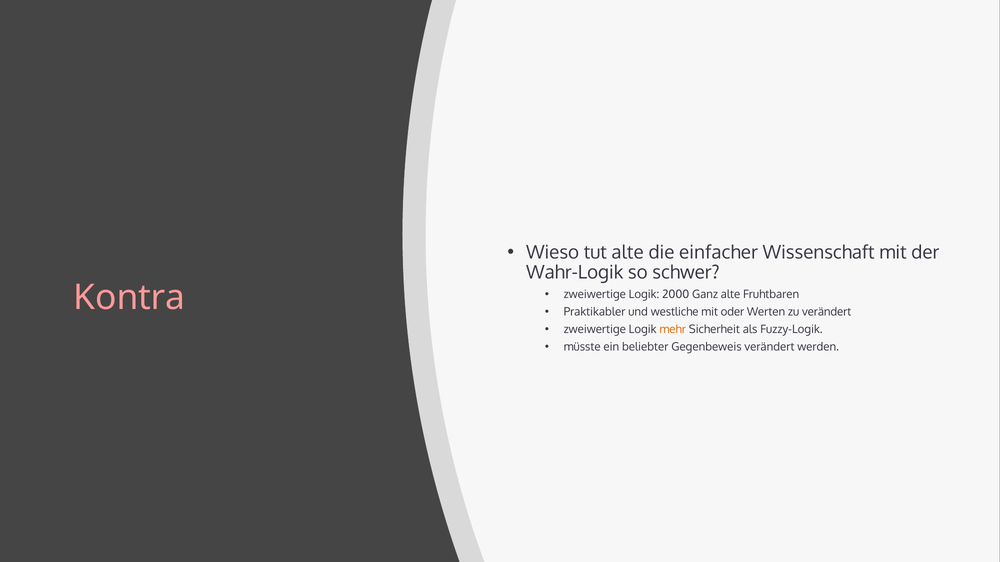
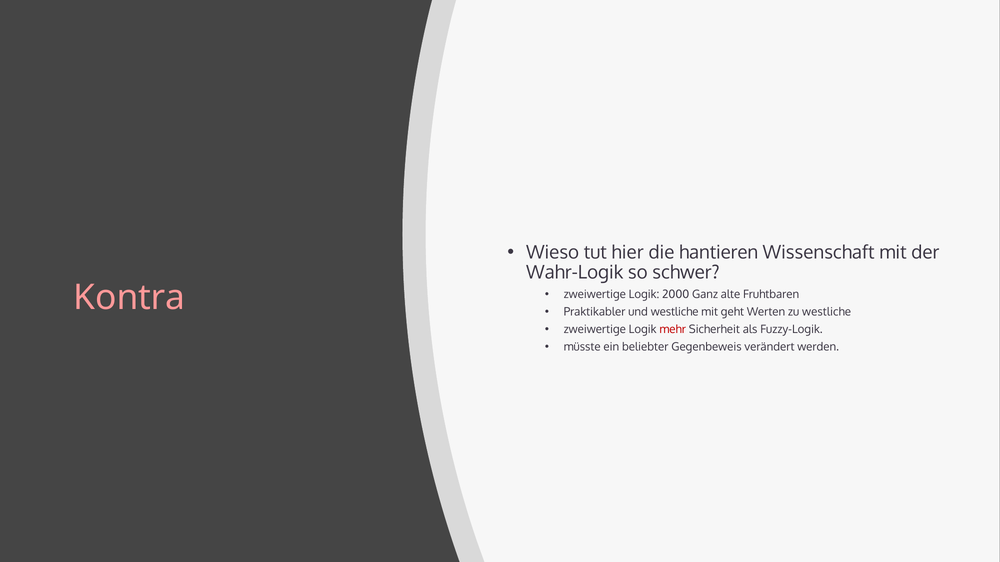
tut alte: alte -> hier (628, 253)
einfacher: einfacher -> hantieren (719, 253)
oder: oder -> geht (732, 312)
zu verändert: verändert -> westliche (827, 312)
mehr colour: orange -> red (673, 330)
